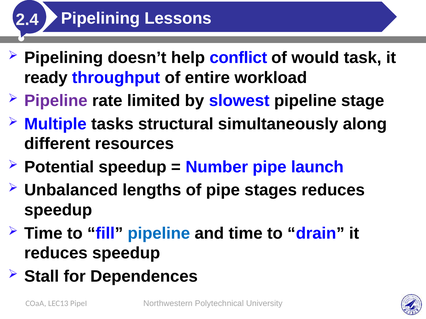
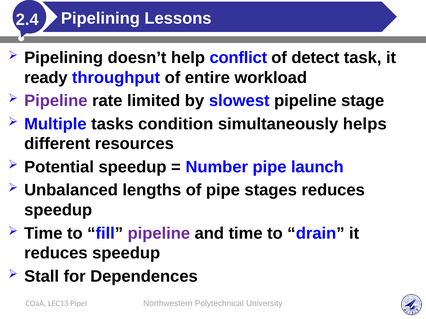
would: would -> detect (315, 58)
structural: structural -> condition (176, 124)
along: along -> helps (365, 124)
pipeline colour: blue -> purple (159, 234)
